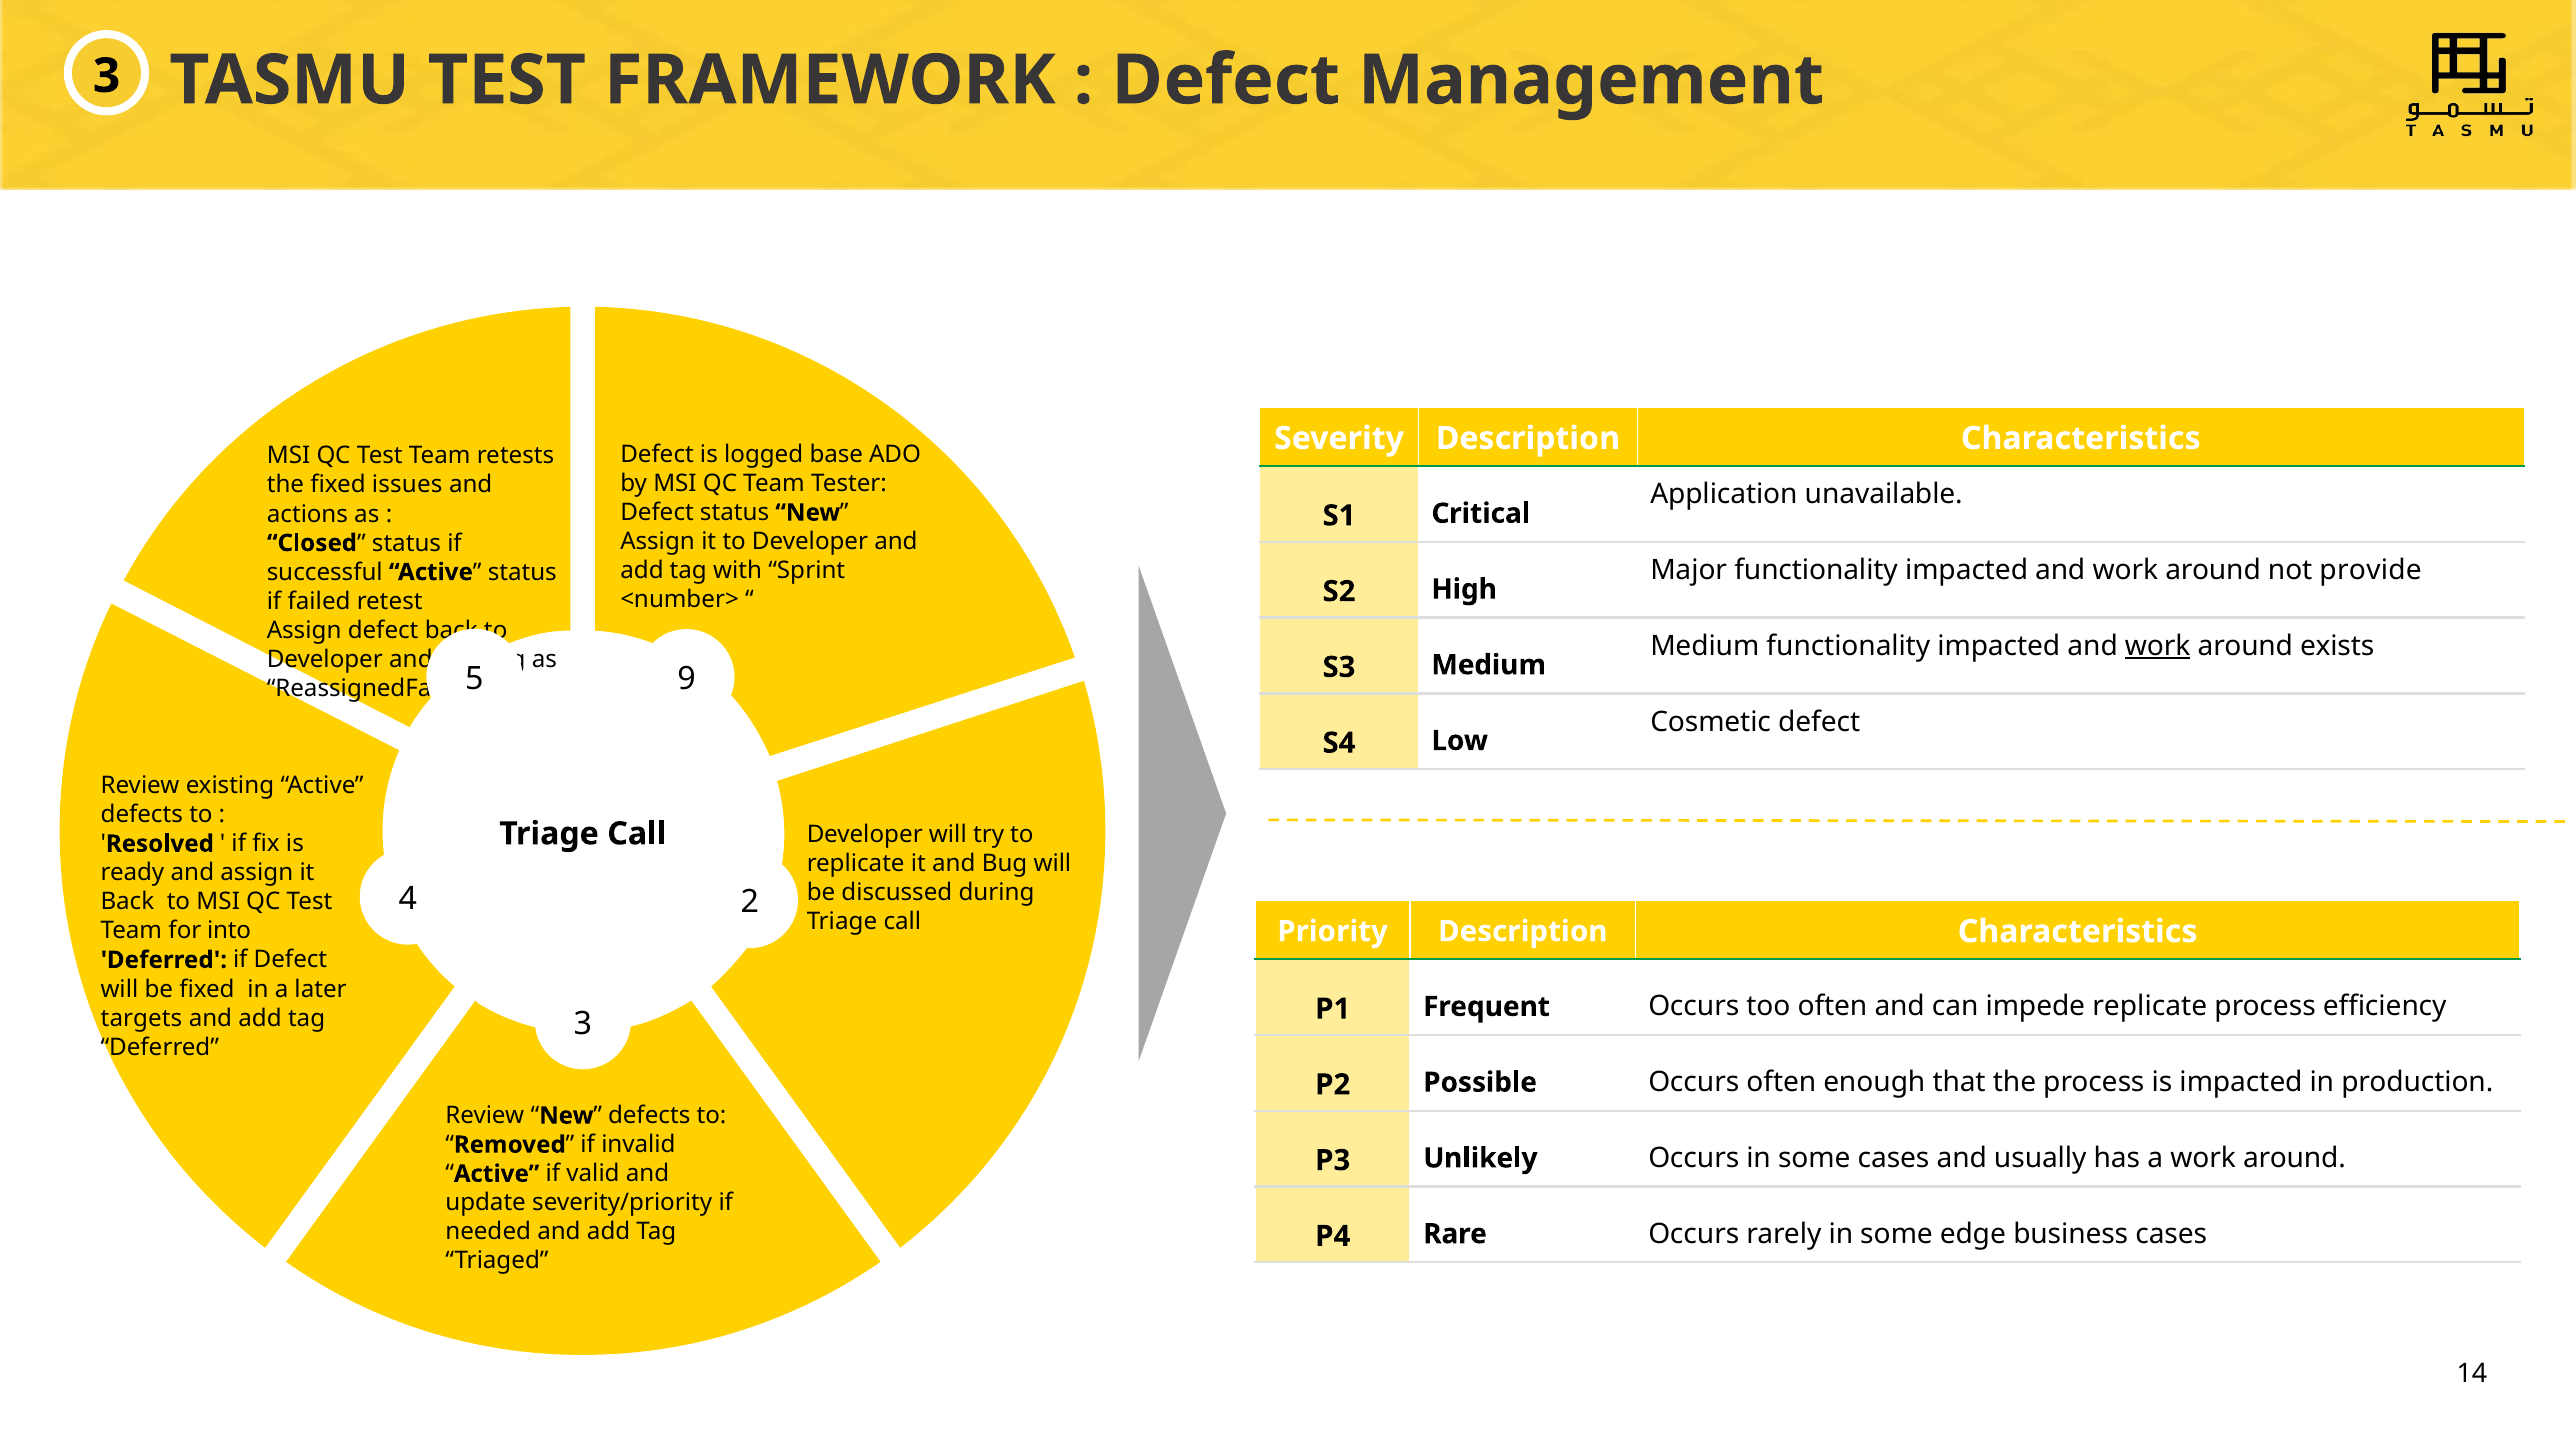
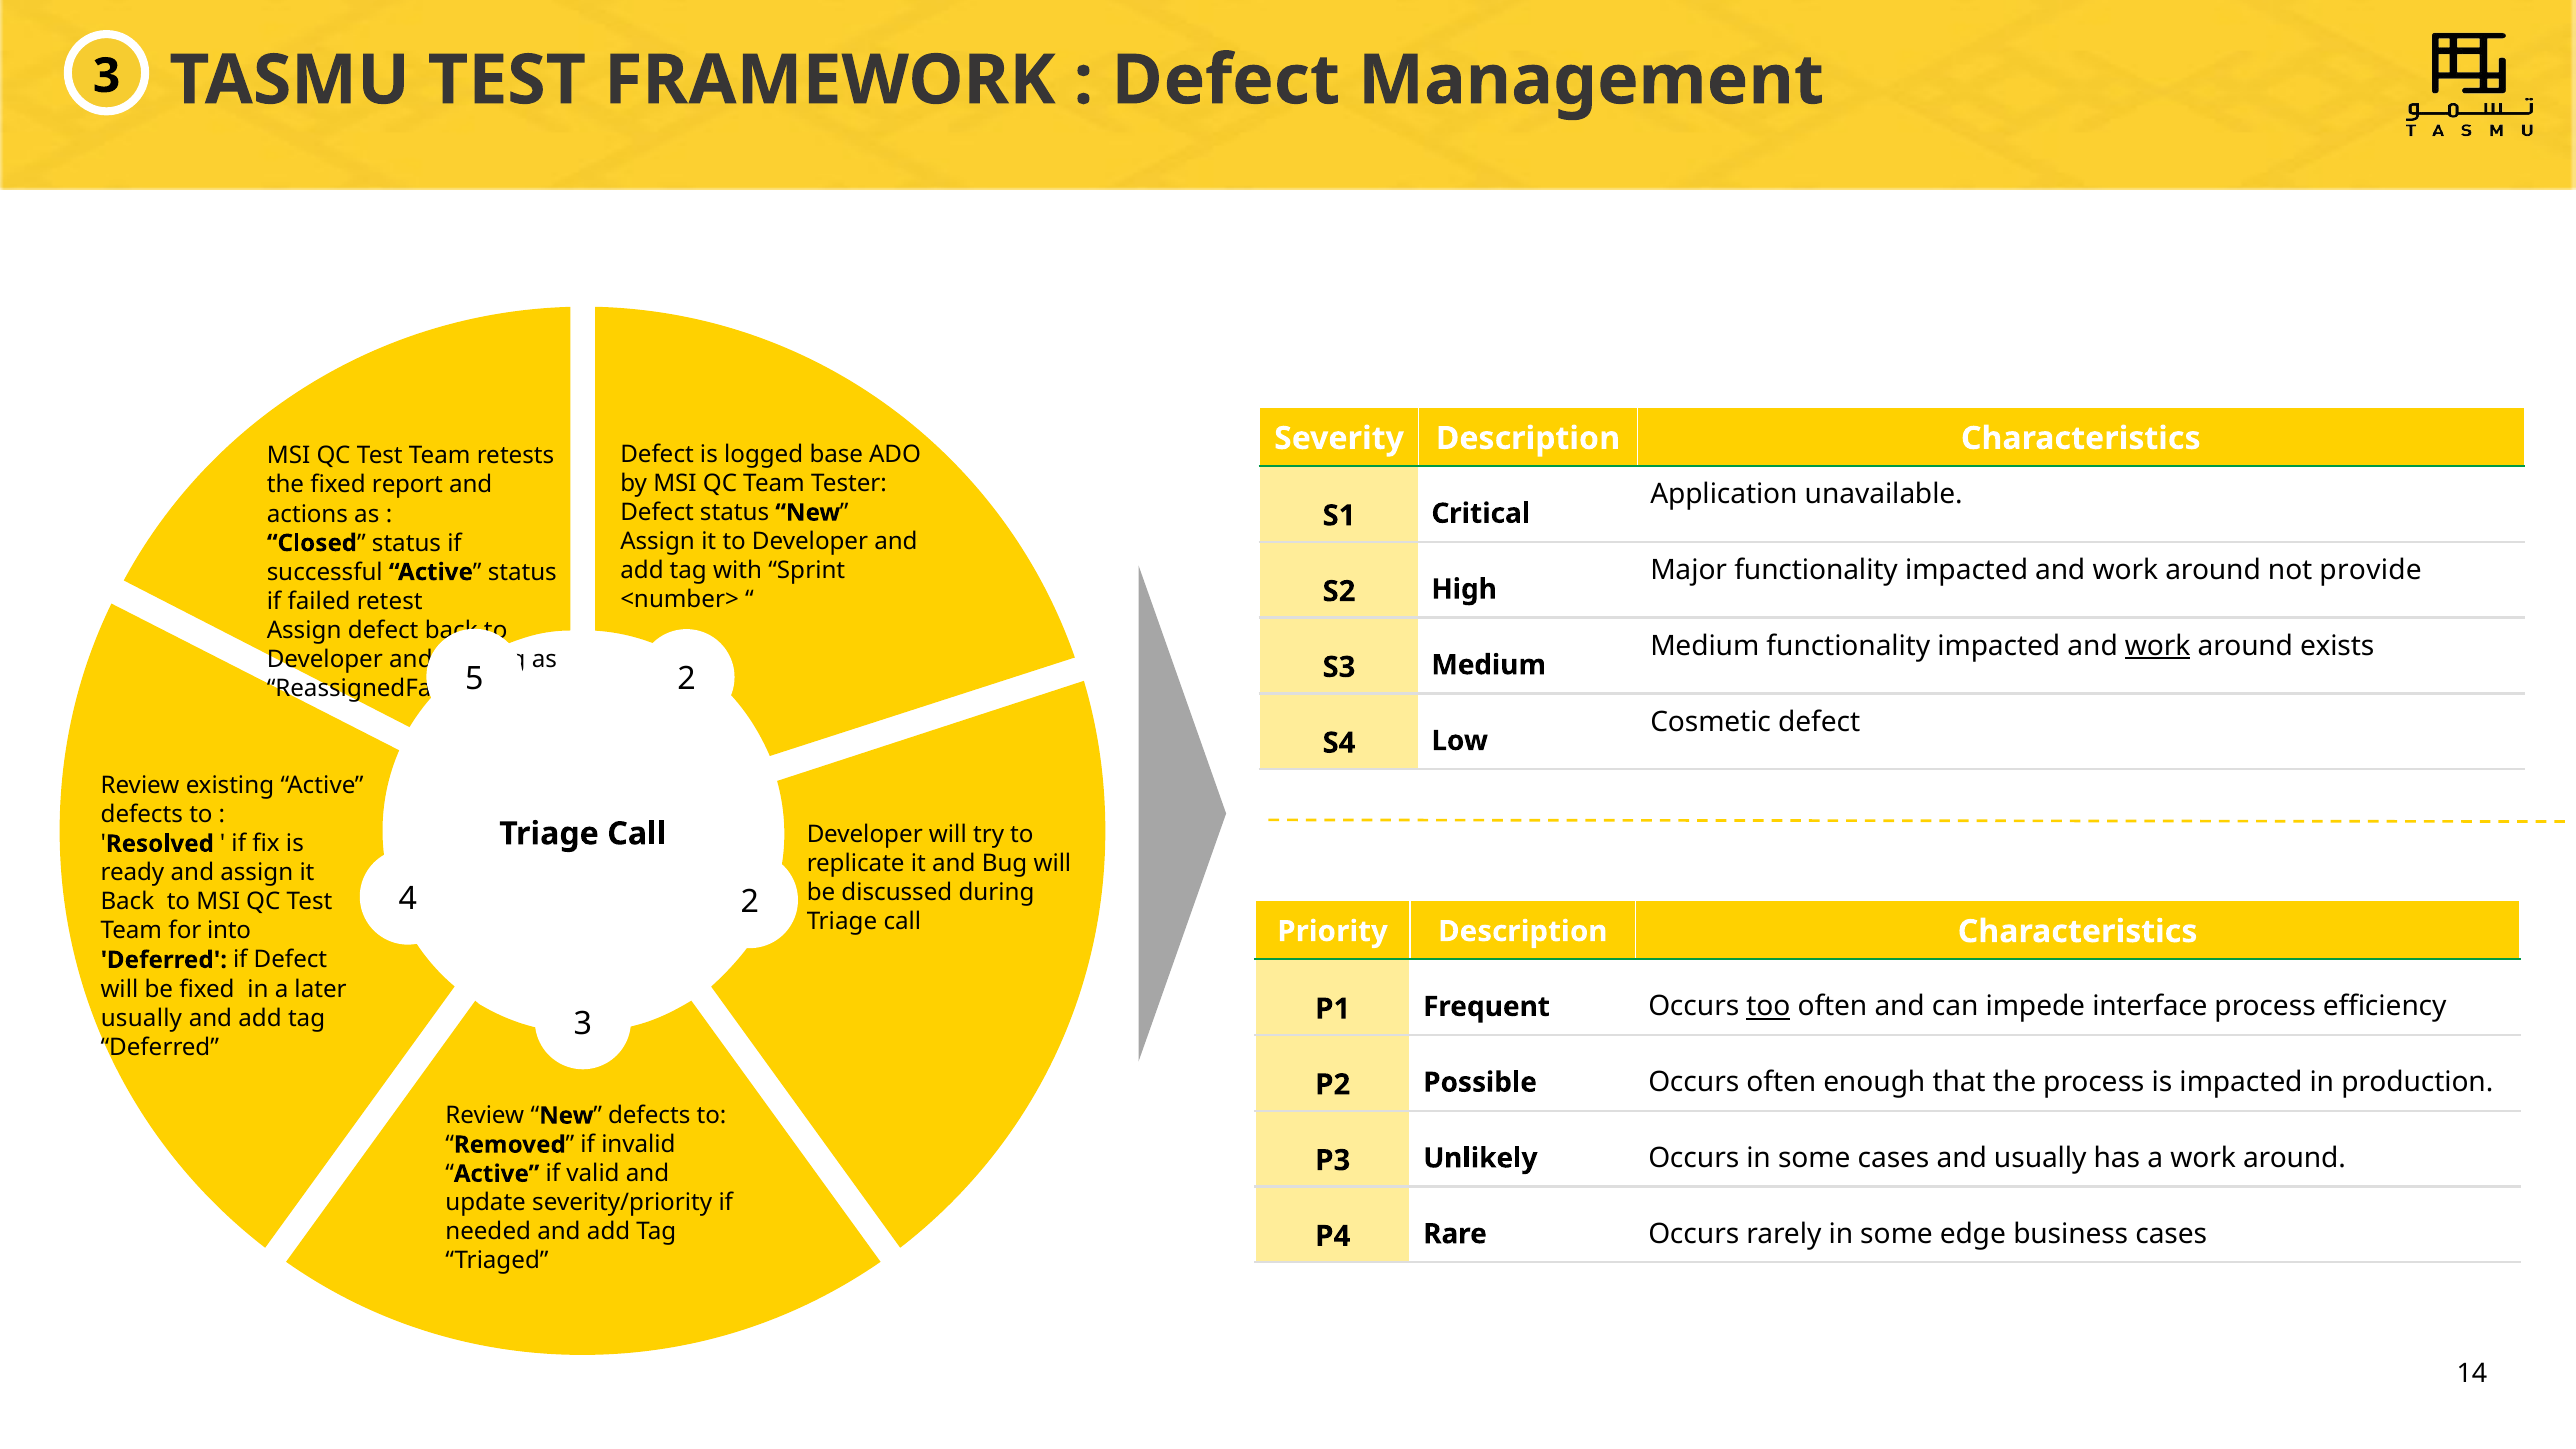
issues: issues -> report (407, 485)
9: 9 -> 2 (686, 679)
too underline: none -> present (1768, 1007)
impede replicate: replicate -> interface (2150, 1007)
targets: targets -> usually (141, 1018)
